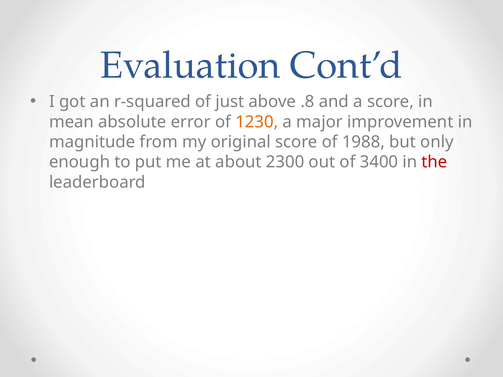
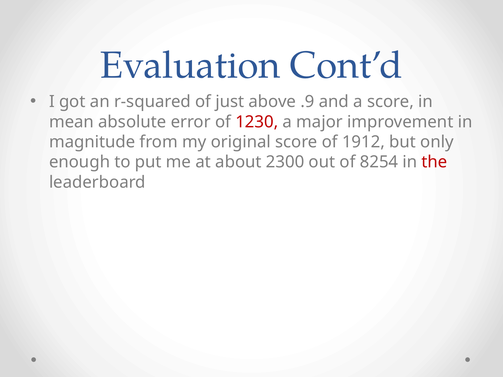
.8: .8 -> .9 (307, 102)
1230 colour: orange -> red (257, 122)
1988: 1988 -> 1912 (363, 142)
3400: 3400 -> 8254 (379, 162)
